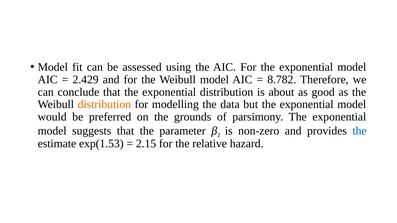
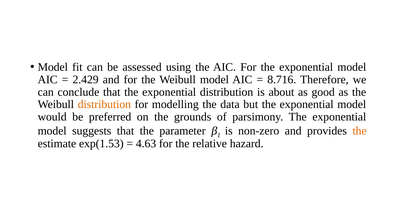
8.782: 8.782 -> 8.716 (282, 80)
the colour: blue -> orange (359, 131)
2.15: 2.15 -> 4.63 (146, 144)
